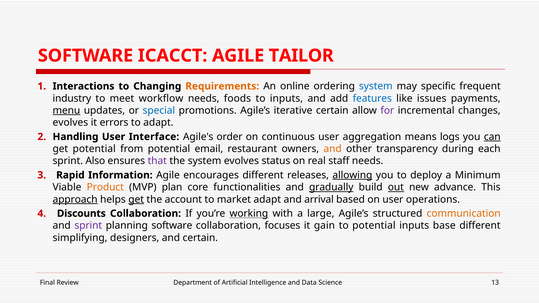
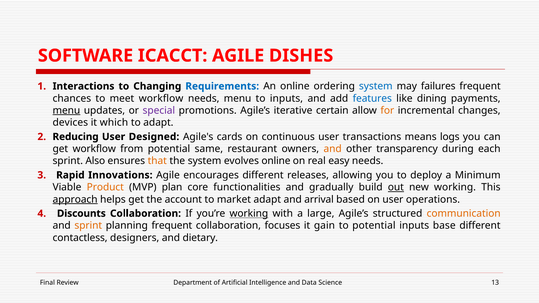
TAILOR: TAILOR -> DISHES (301, 56)
Requirements colour: orange -> blue (222, 86)
specific: specific -> failures (438, 86)
industry: industry -> chances (72, 98)
needs foods: foods -> menu (238, 98)
issues: issues -> dining (432, 98)
special colour: blue -> purple (159, 111)
for colour: purple -> orange (387, 111)
evolves: evolves -> devices (70, 123)
errors: errors -> which (114, 123)
Handling: Handling -> Reducing (76, 137)
Interface: Interface -> Designed (154, 137)
order: order -> cards (230, 137)
aggregation: aggregation -> transactions (372, 137)
can underline: present -> none (492, 137)
get potential: potential -> workflow (94, 149)
email: email -> same (209, 149)
that colour: purple -> orange (157, 161)
evolves status: status -> online (276, 161)
staff: staff -> easy (339, 161)
Information: Information -> Innovations (120, 175)
allowing underline: present -> none (352, 175)
gradually underline: present -> none (331, 187)
new advance: advance -> working (455, 187)
get underline: present -> none (136, 199)
sprint colour: purple -> orange (88, 226)
planning software: software -> frequent (172, 226)
simplifying: simplifying -> contactless (80, 238)
and certain: certain -> dietary (200, 238)
